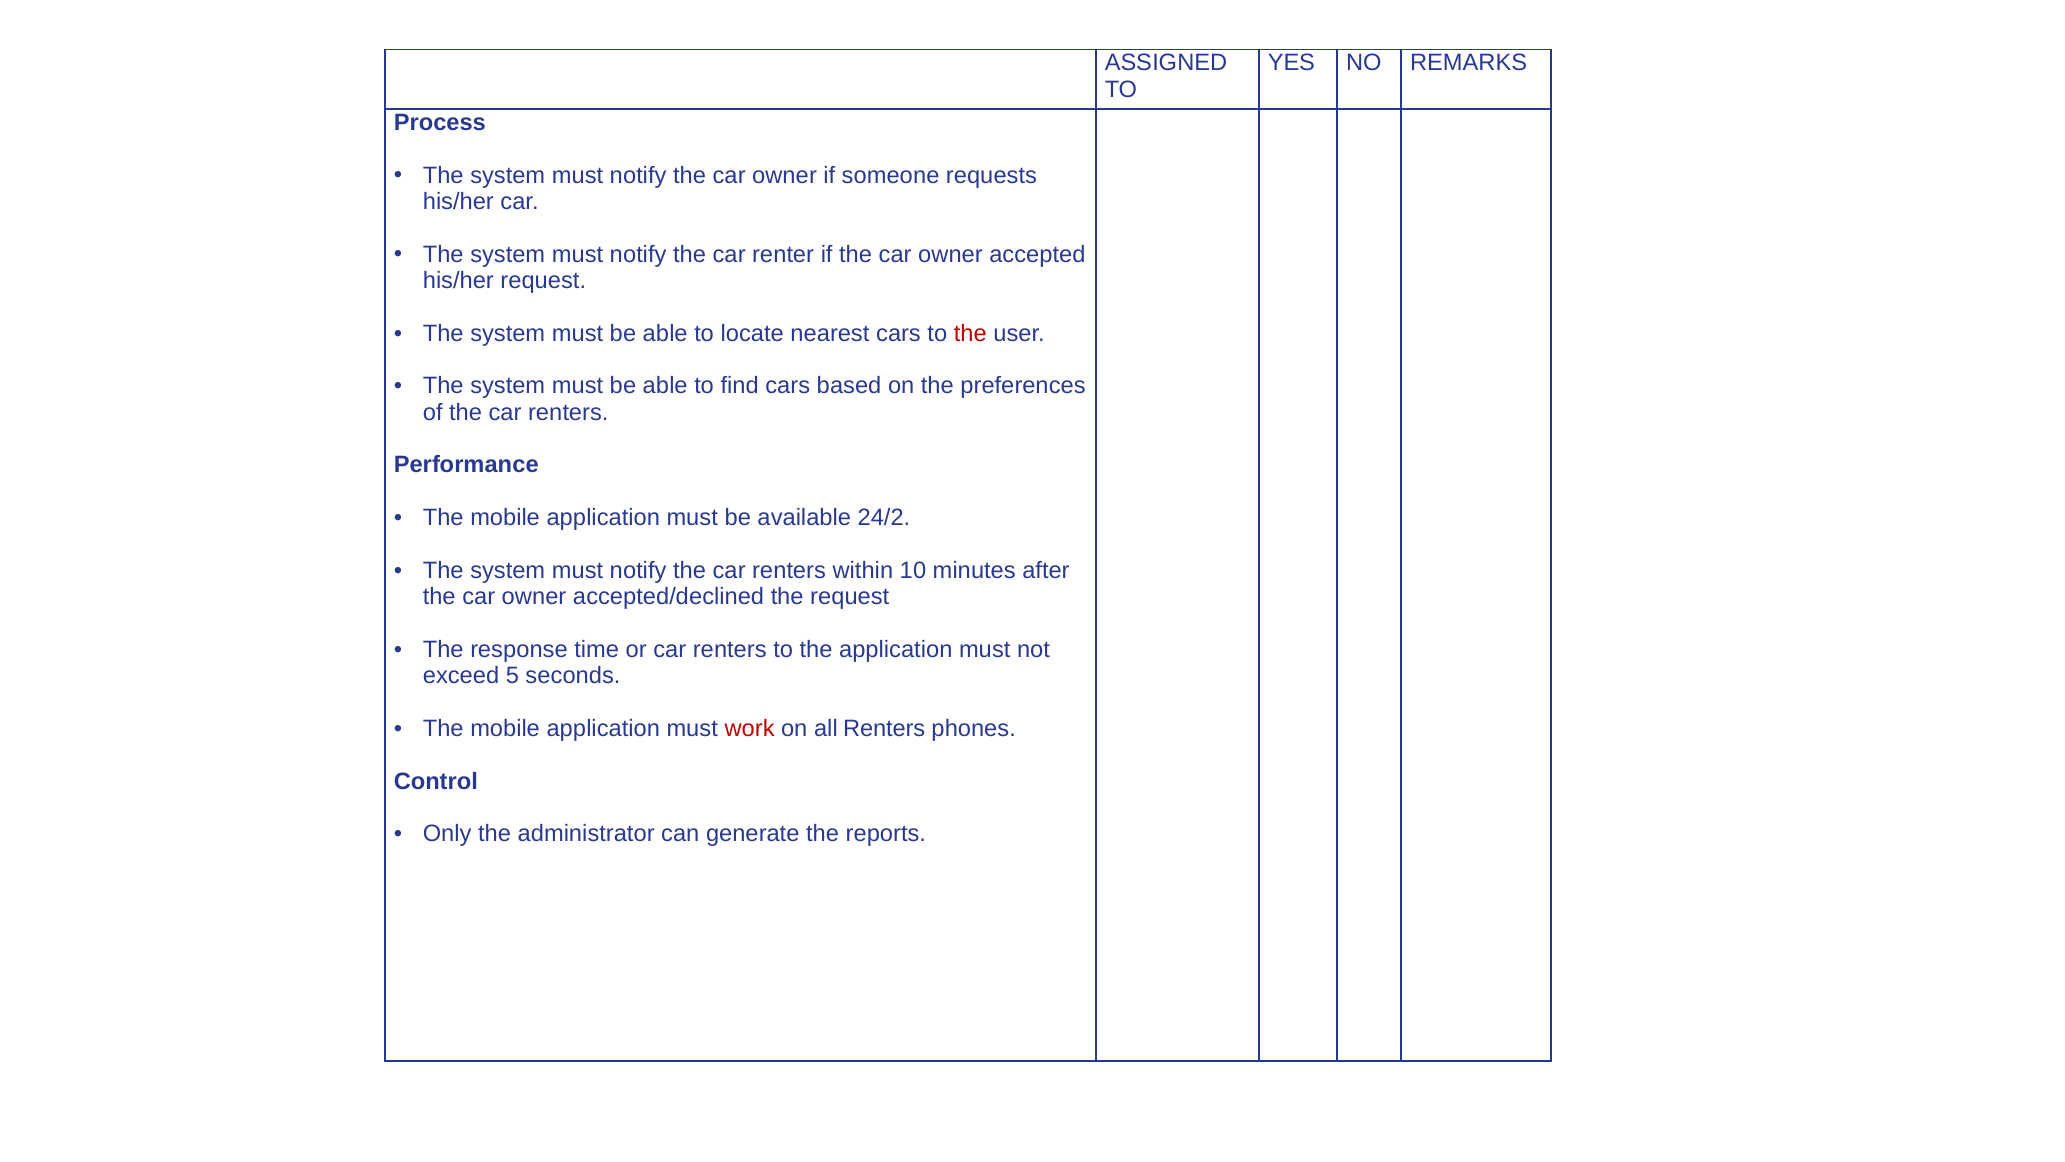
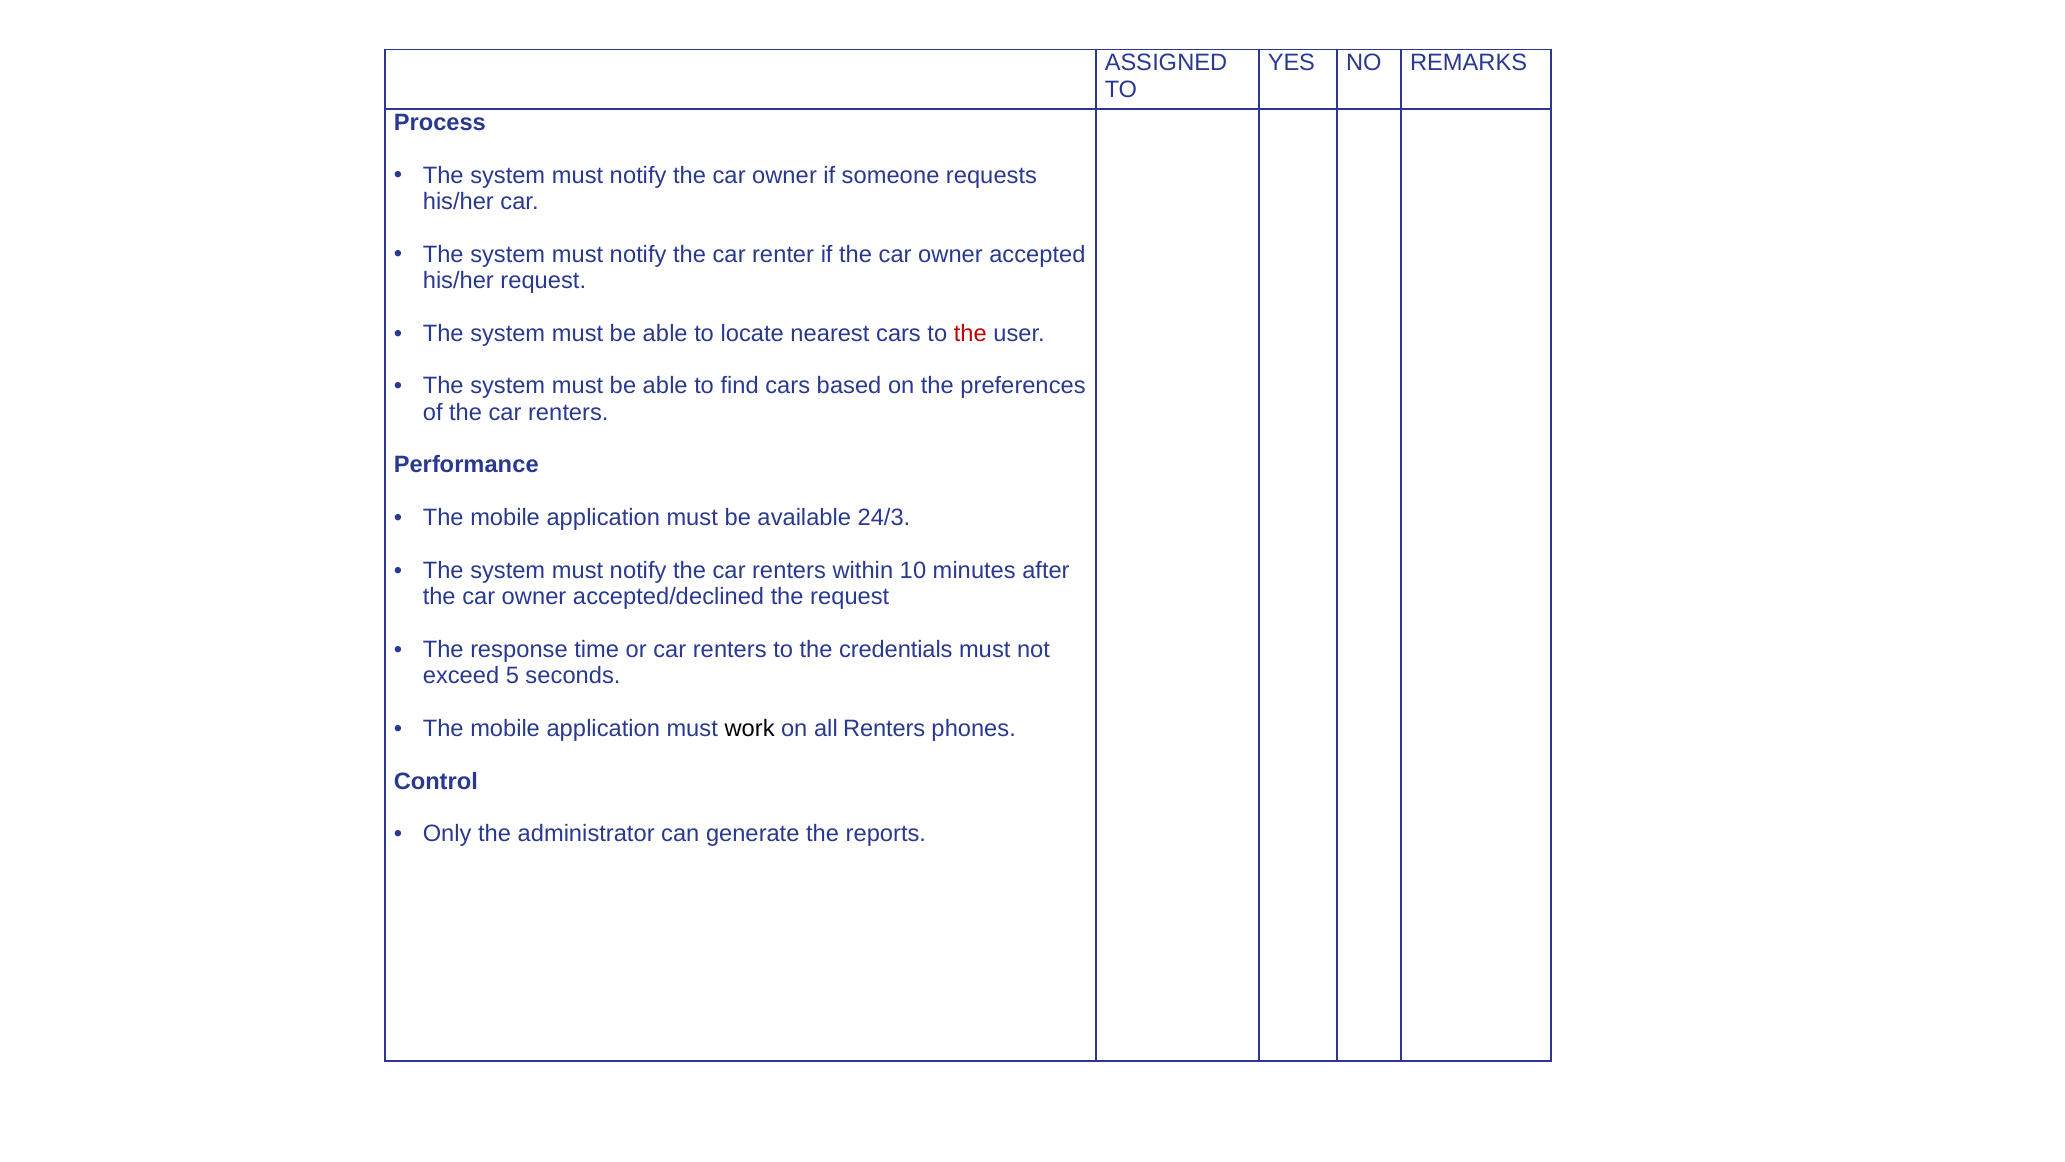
24/2: 24/2 -> 24/3 (884, 518)
the application: application -> credentials (896, 649)
work colour: red -> black (750, 728)
